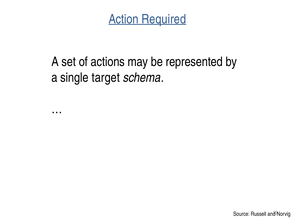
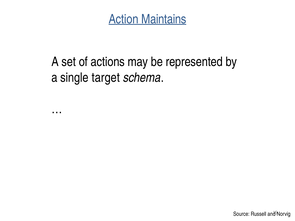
Required: Required -> Maintains (164, 19)
